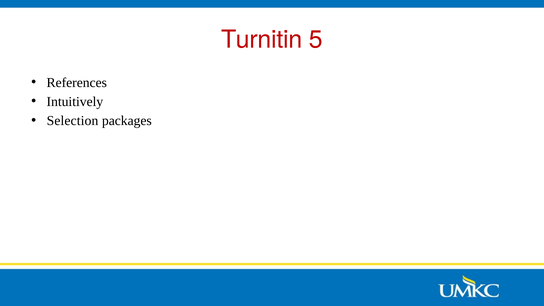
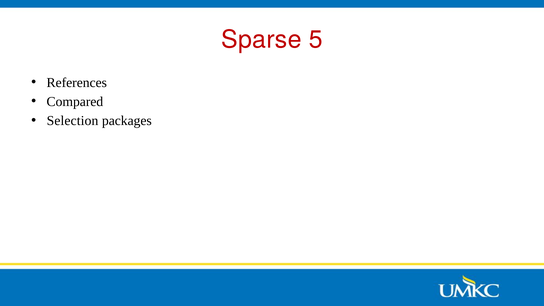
Turnitin: Turnitin -> Sparse (261, 39)
Intuitively: Intuitively -> Compared (75, 102)
